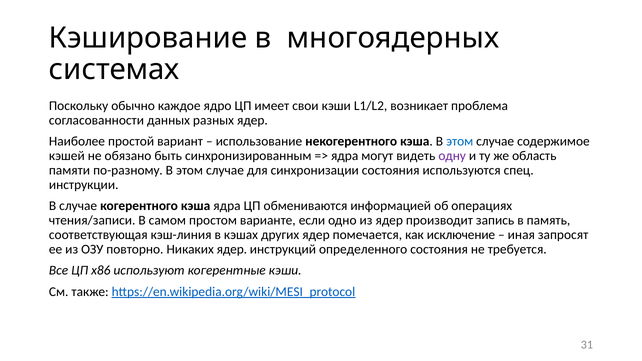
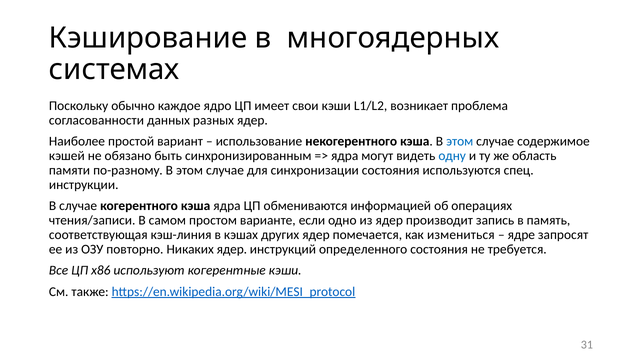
одну colour: purple -> blue (452, 156)
исключение: исключение -> измениться (461, 235)
иная: иная -> ядре (521, 235)
